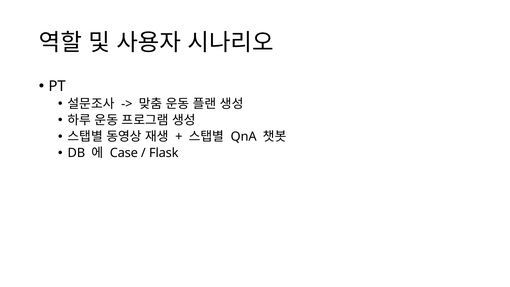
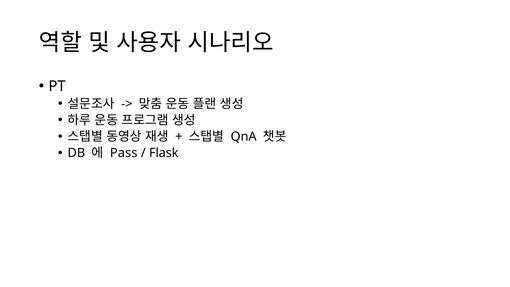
Case: Case -> Pass (124, 153)
